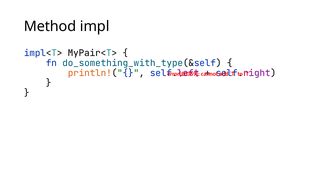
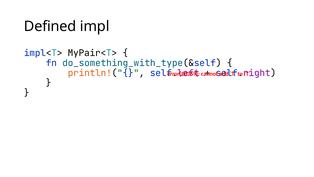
Method: Method -> Defined (50, 26)
